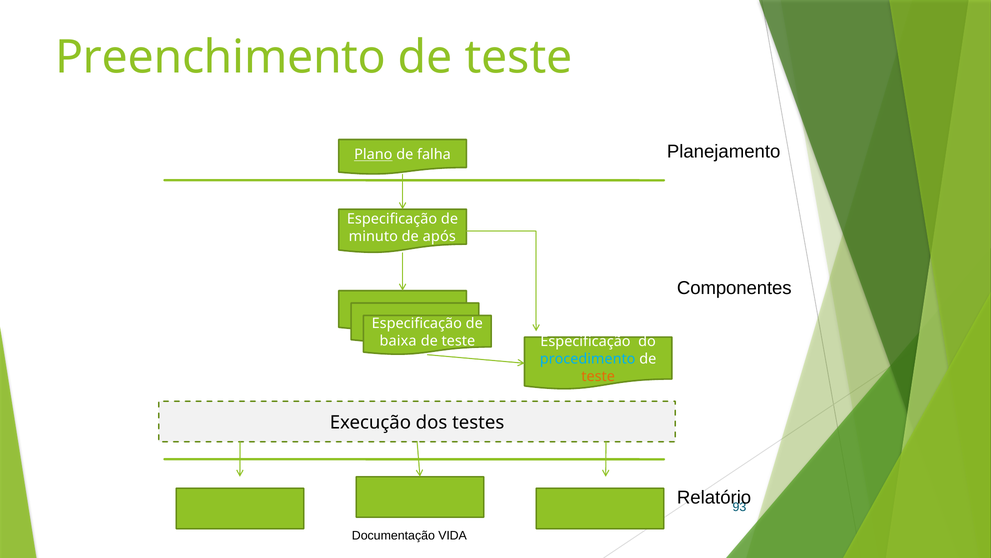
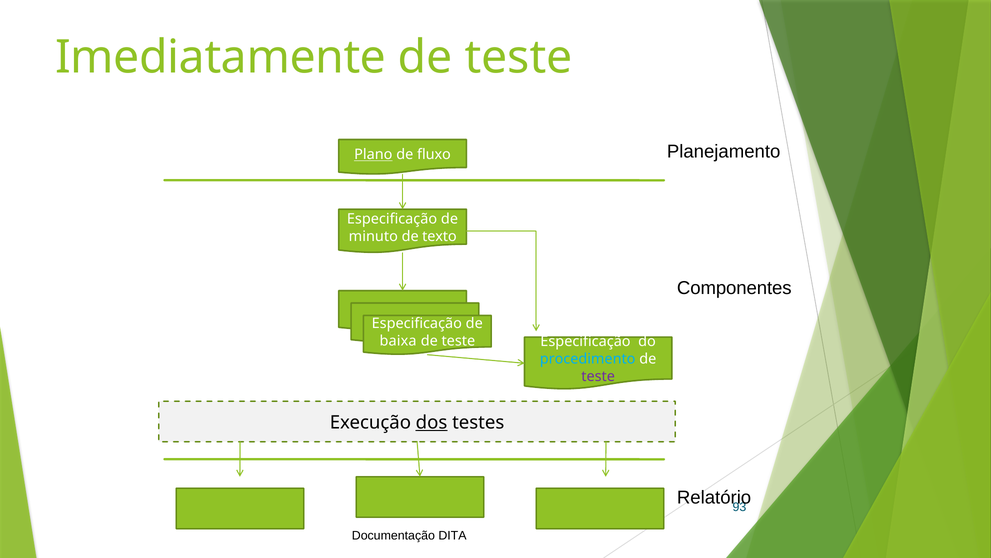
Preenchimento: Preenchimento -> Imediatamente (221, 57)
falha: falha -> fluxo (434, 154)
após: após -> texto (439, 236)
teste colour: orange -> purple (598, 376)
dos underline: none -> present (432, 422)
VIDA: VIDA -> DITA (452, 535)
